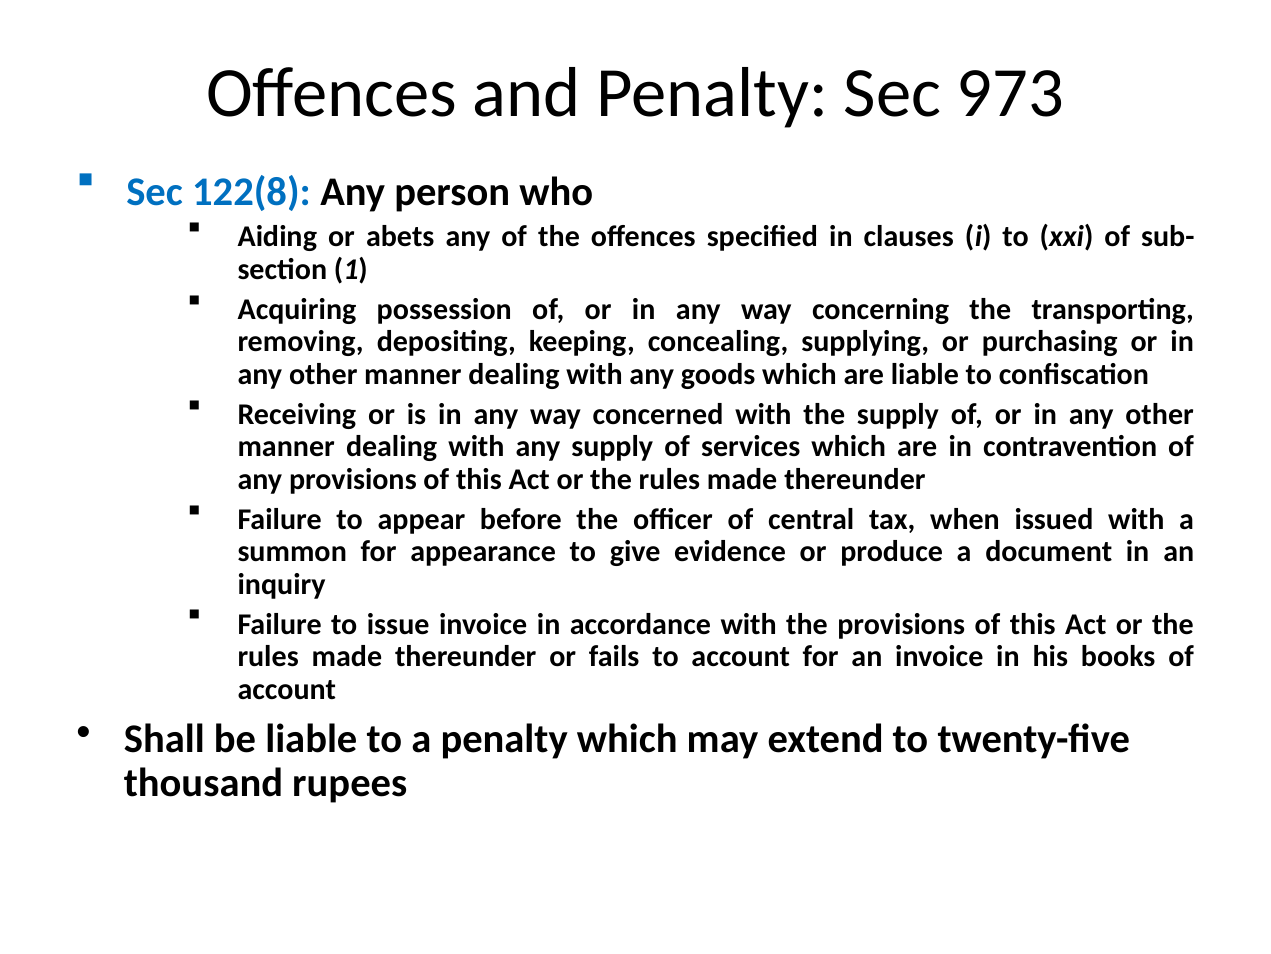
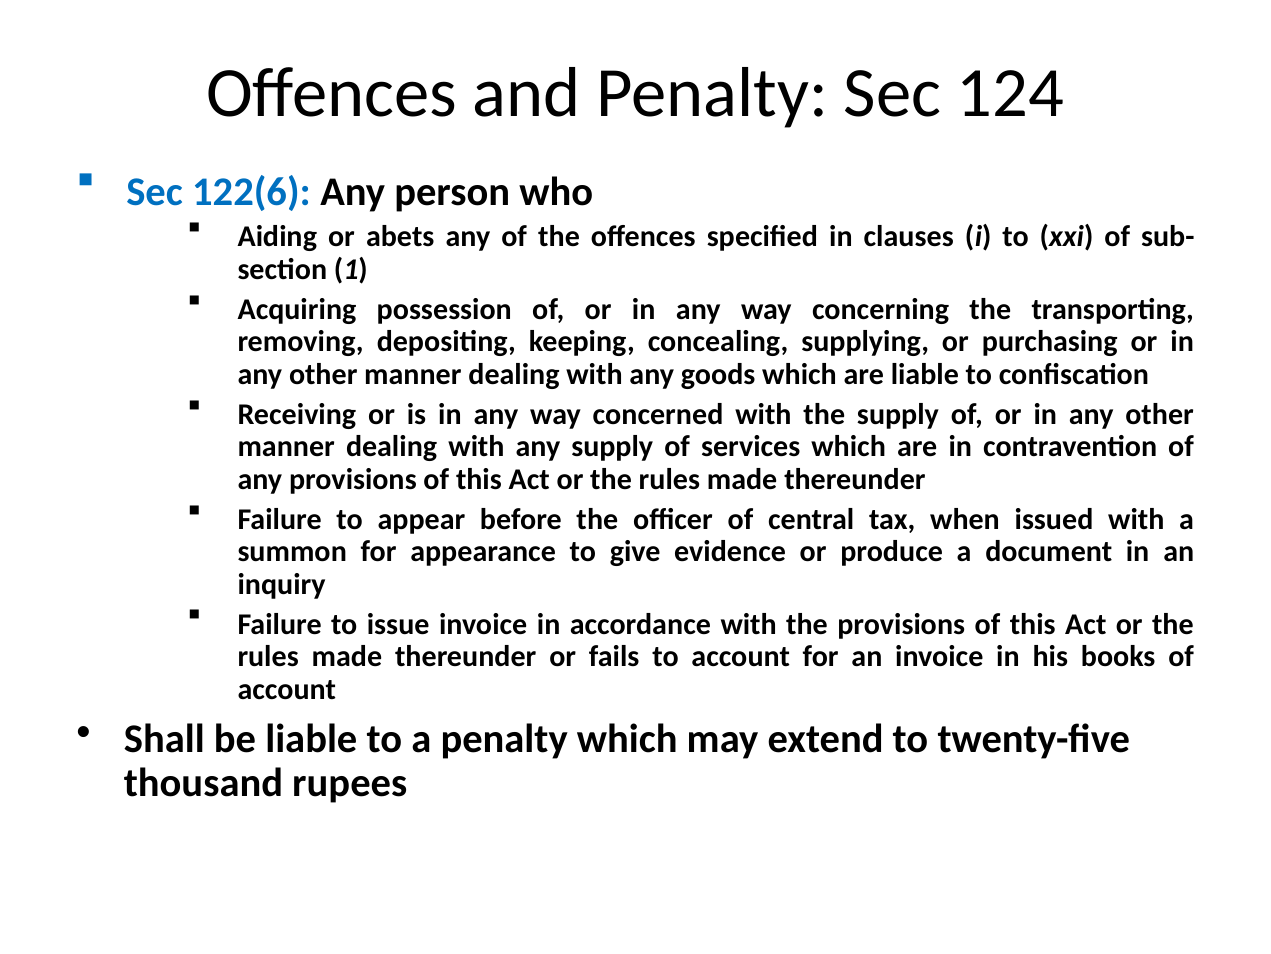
973: 973 -> 124 (1011, 93)
122(8: 122(8 -> 122(6 (252, 192)
